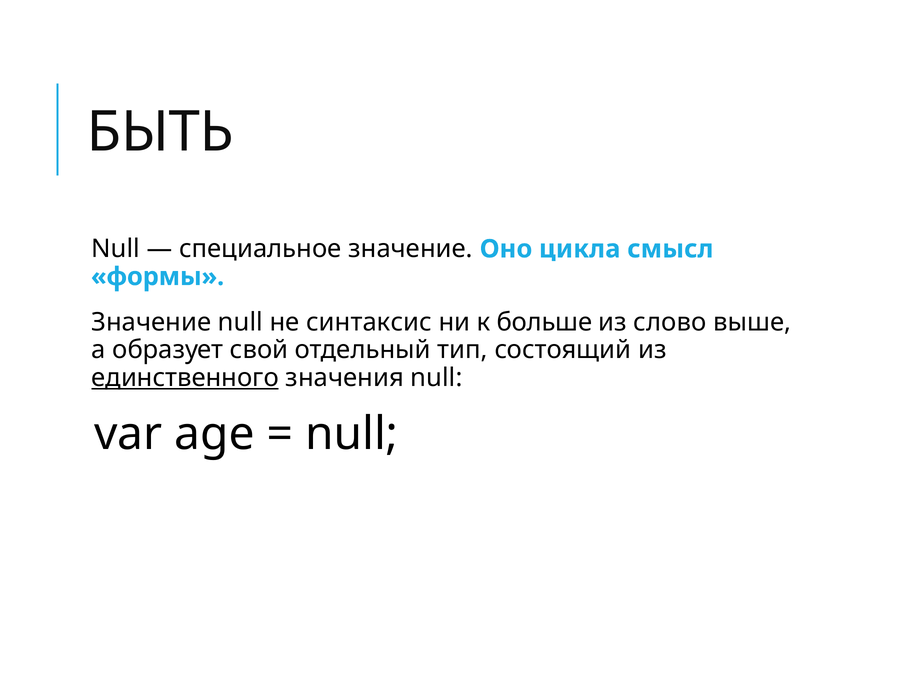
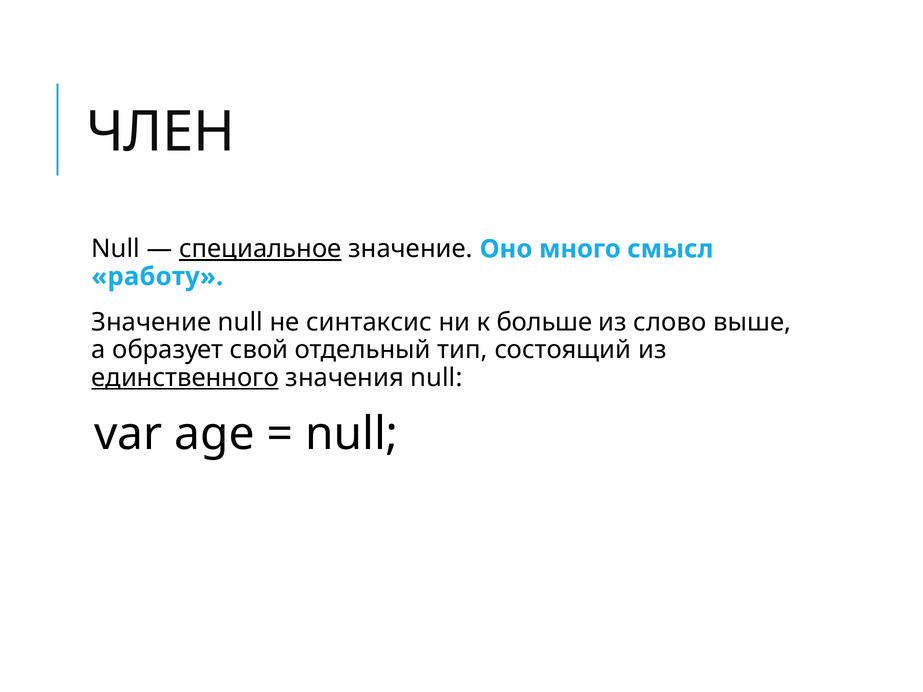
БЫТЬ: БЫТЬ -> ЧЛЕН (160, 132)
специальное underline: none -> present (260, 249)
цикла: цикла -> много (580, 249)
формы: формы -> работу (157, 277)
